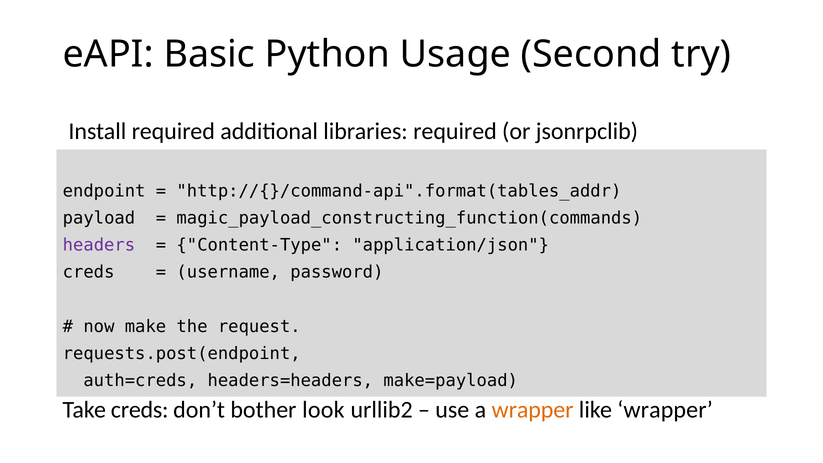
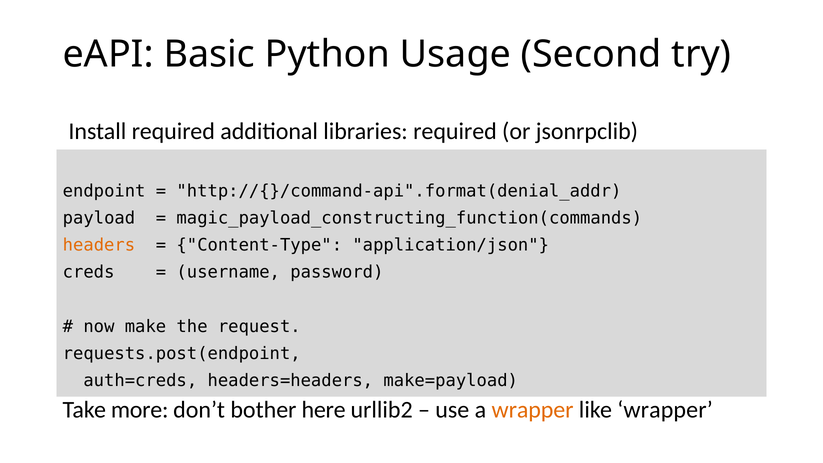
http://{}/command-api".format(tables_addr: http://{}/command-api".format(tables_addr -> http://{}/command-api".format(denial_addr (399, 191)
headers colour: purple -> orange (99, 245)
Take creds: creds -> more (140, 410)
look: look -> here (324, 410)
